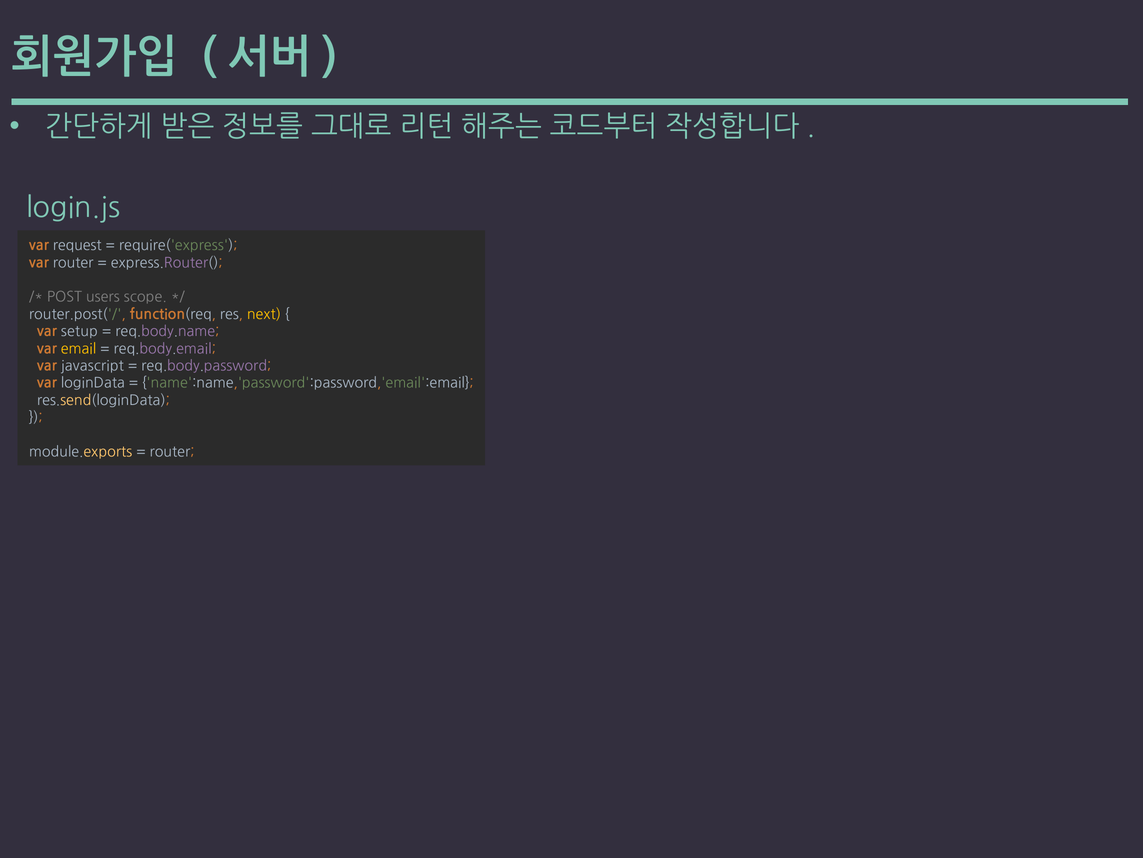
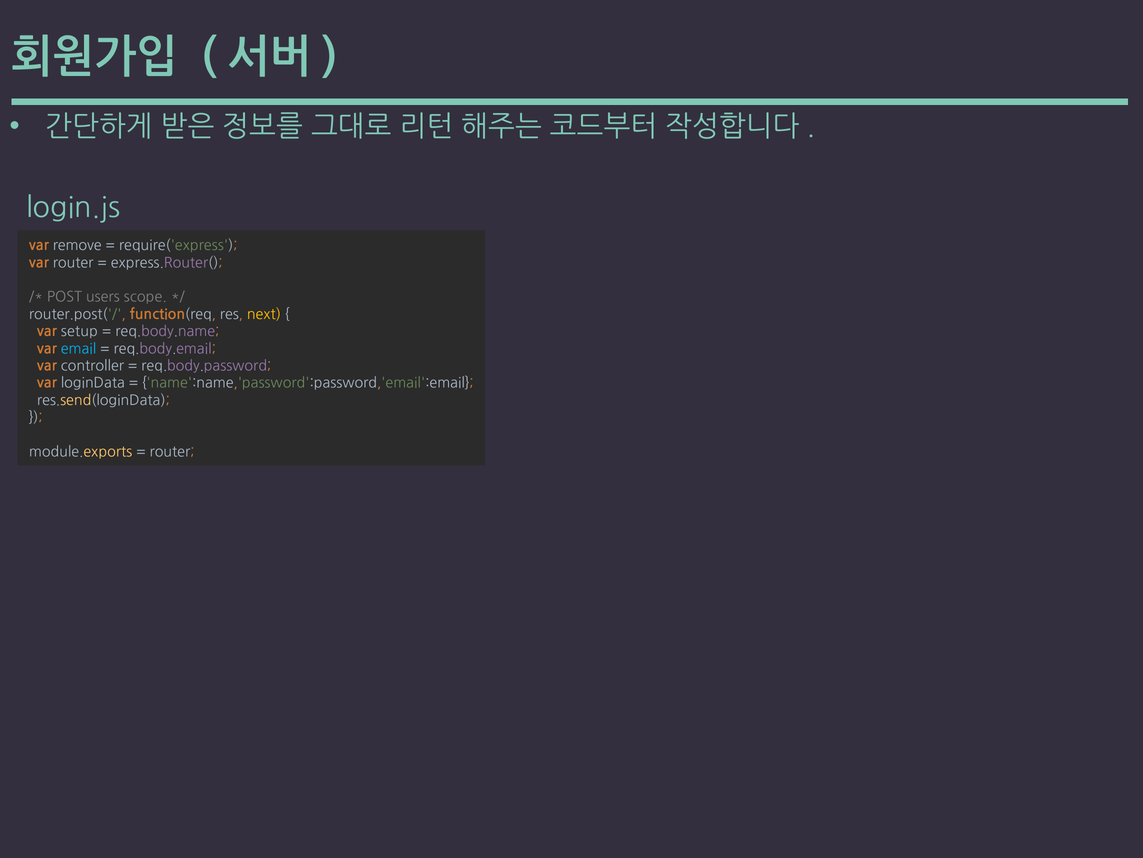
request: request -> remove (77, 245)
email colour: yellow -> light blue (79, 349)
javascript: javascript -> controller (92, 366)
